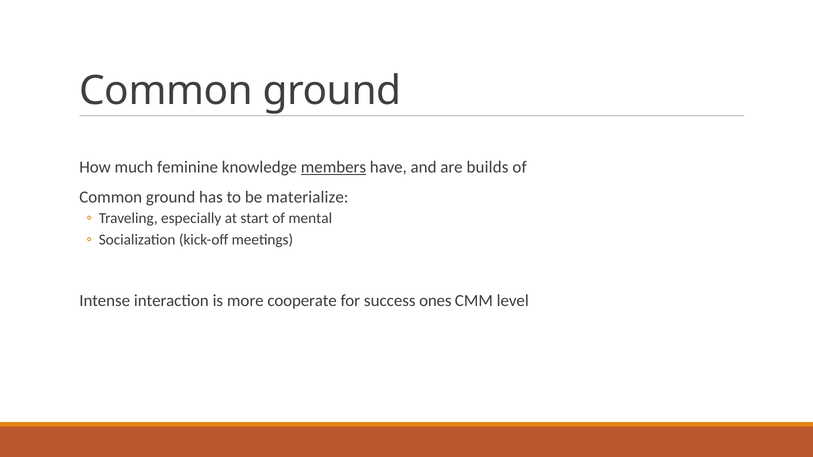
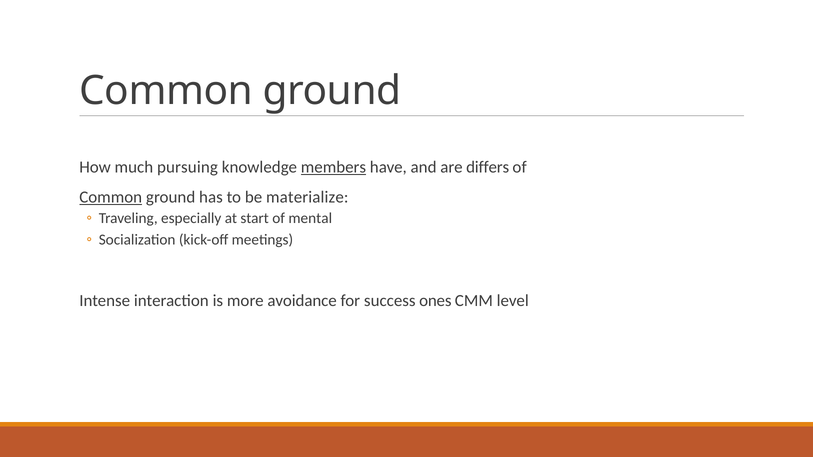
feminine: feminine -> pursuing (187, 167)
builds: builds -> differs (488, 167)
Common underline: none -> present (111, 198)
cooperate: cooperate -> avoidance (302, 301)
